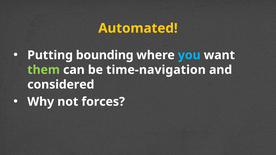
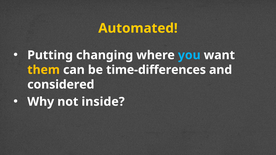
bounding: bounding -> changing (105, 55)
them colour: light green -> yellow (44, 70)
time-navigation: time-navigation -> time-differences (156, 70)
forces: forces -> inside (103, 102)
